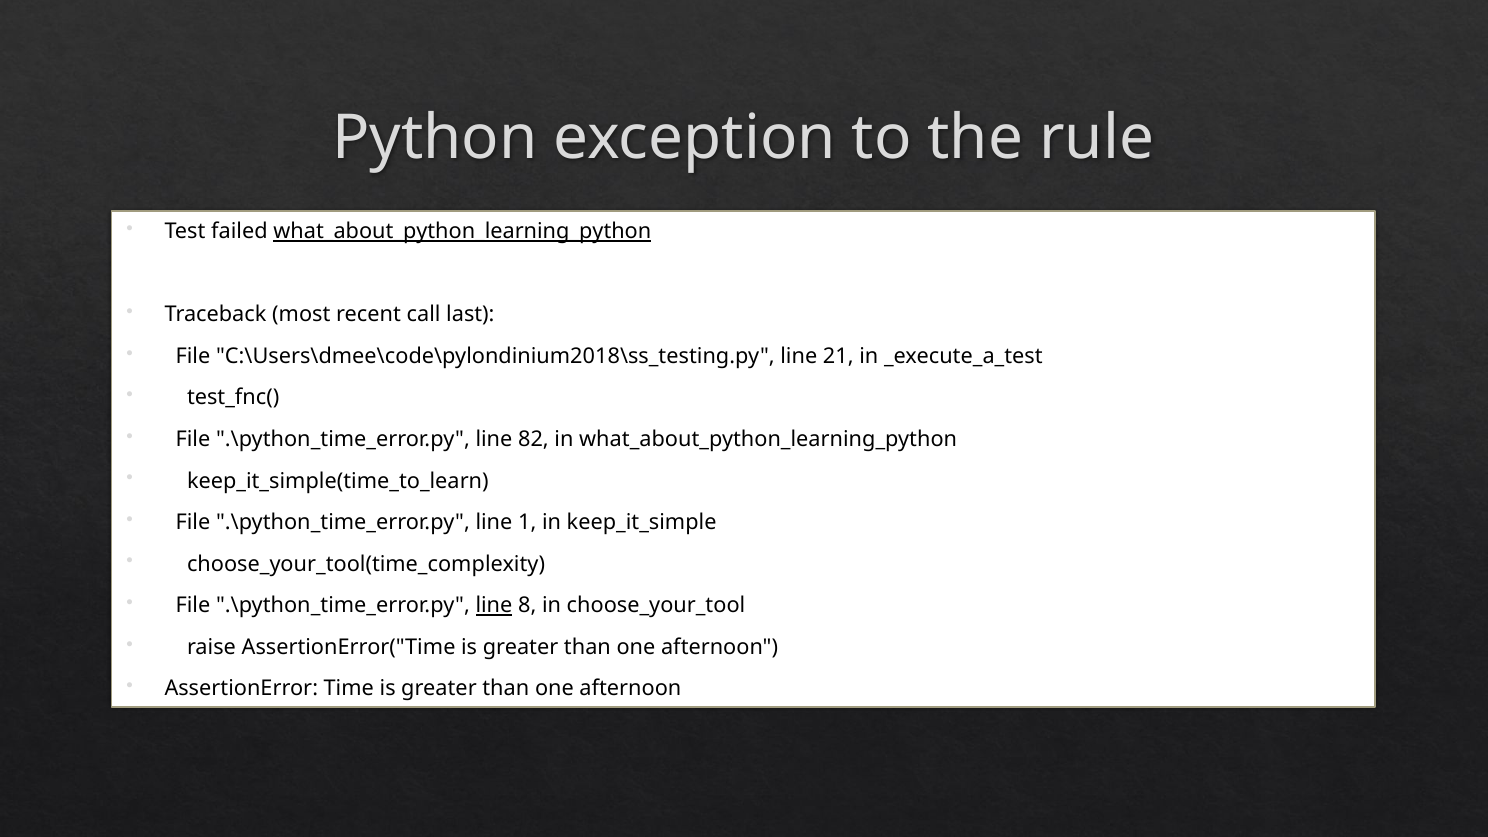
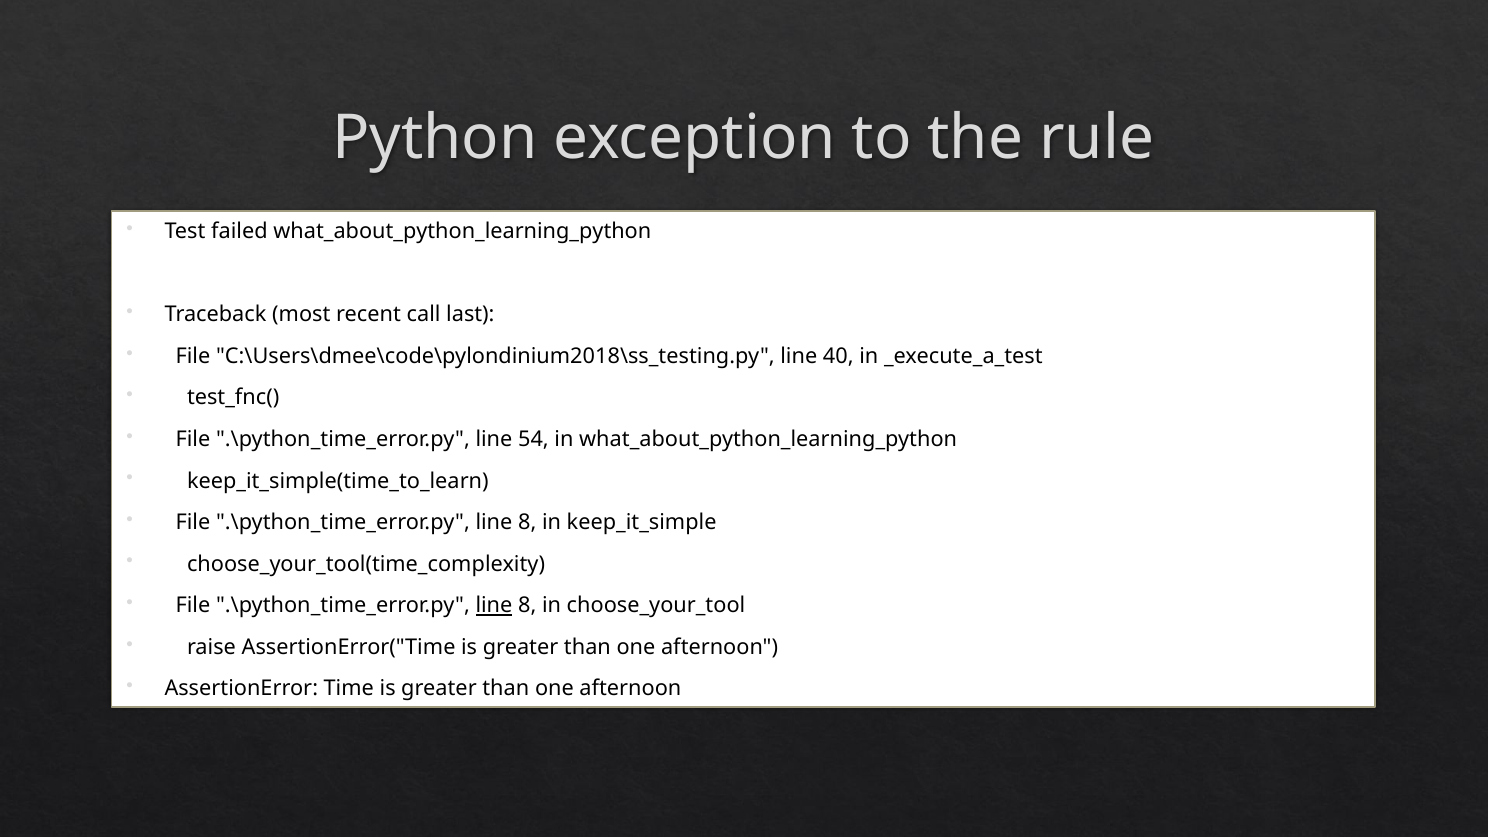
what_about_python_learning_python underline: present -> none (462, 232)
21: 21 -> 40 (838, 356)
82: 82 -> 54 (533, 439)
1: 1 -> 8 (527, 522)
